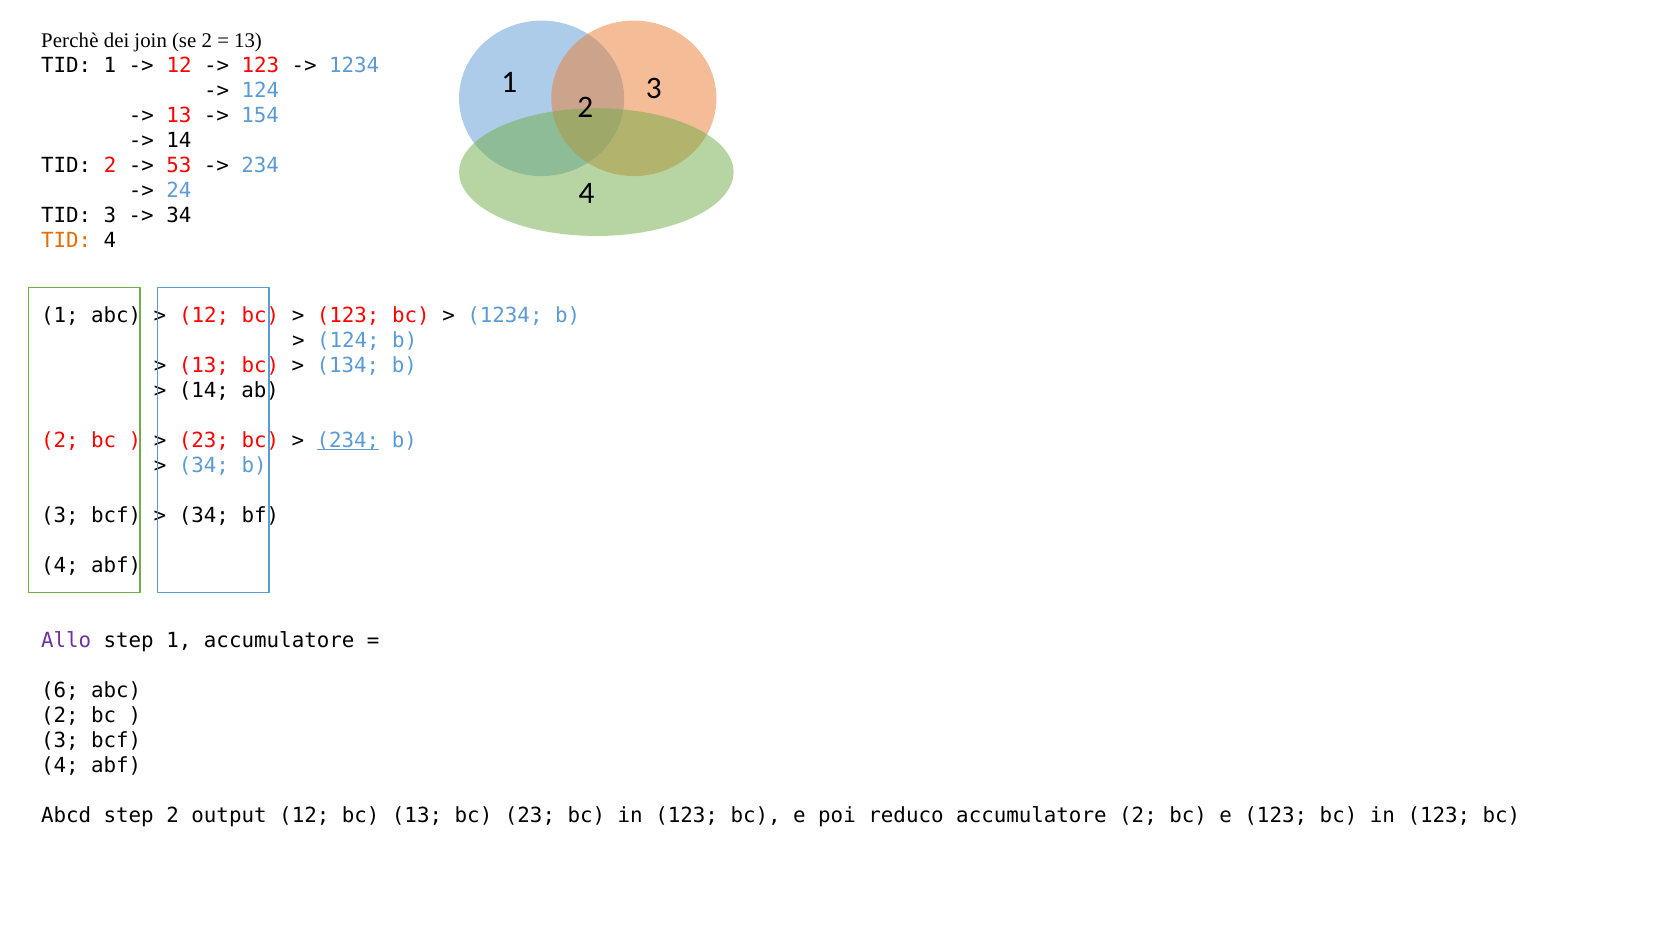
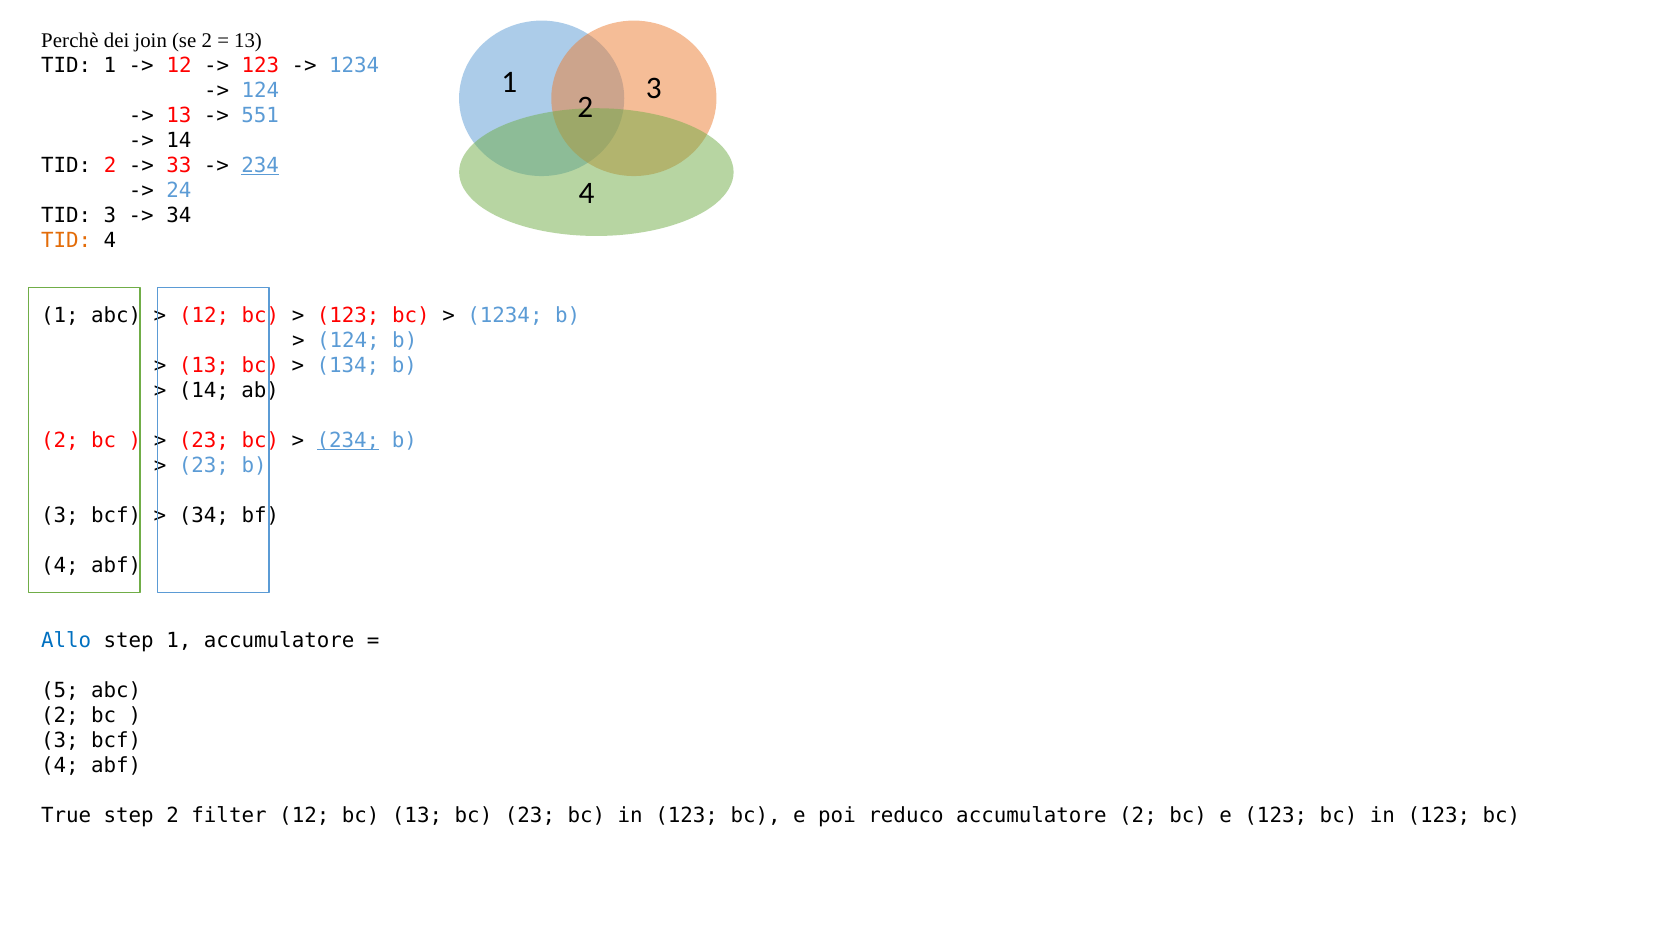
154: 154 -> 551 (260, 116)
53: 53 -> 33 (179, 166)
234 underline: none -> present (260, 166)
34: 34 -> 23 (204, 466)
Allo colour: purple -> blue (66, 641)
6: 6 -> 5 (60, 691)
Abcd: Abcd -> True (66, 816)
output: output -> filter (229, 816)
